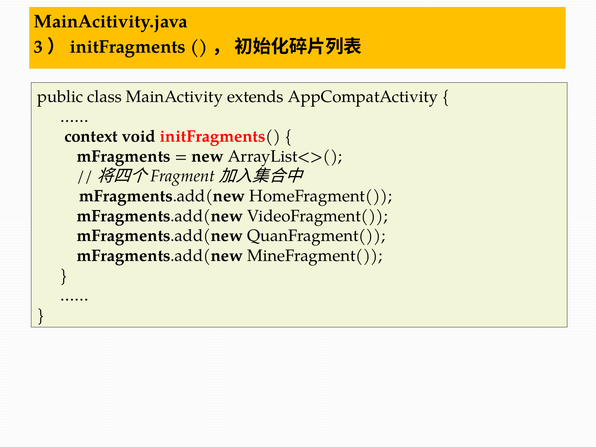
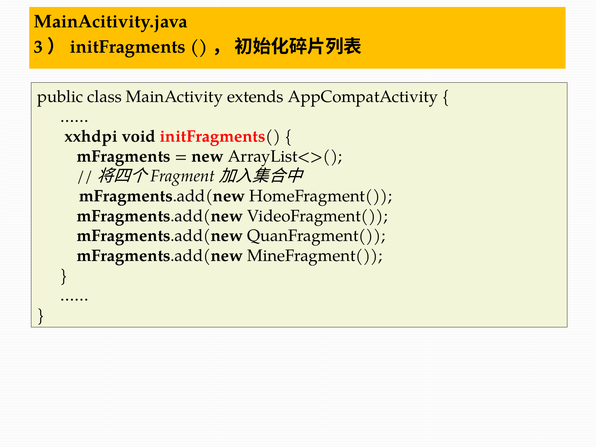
context: context -> xxhdpi (91, 136)
